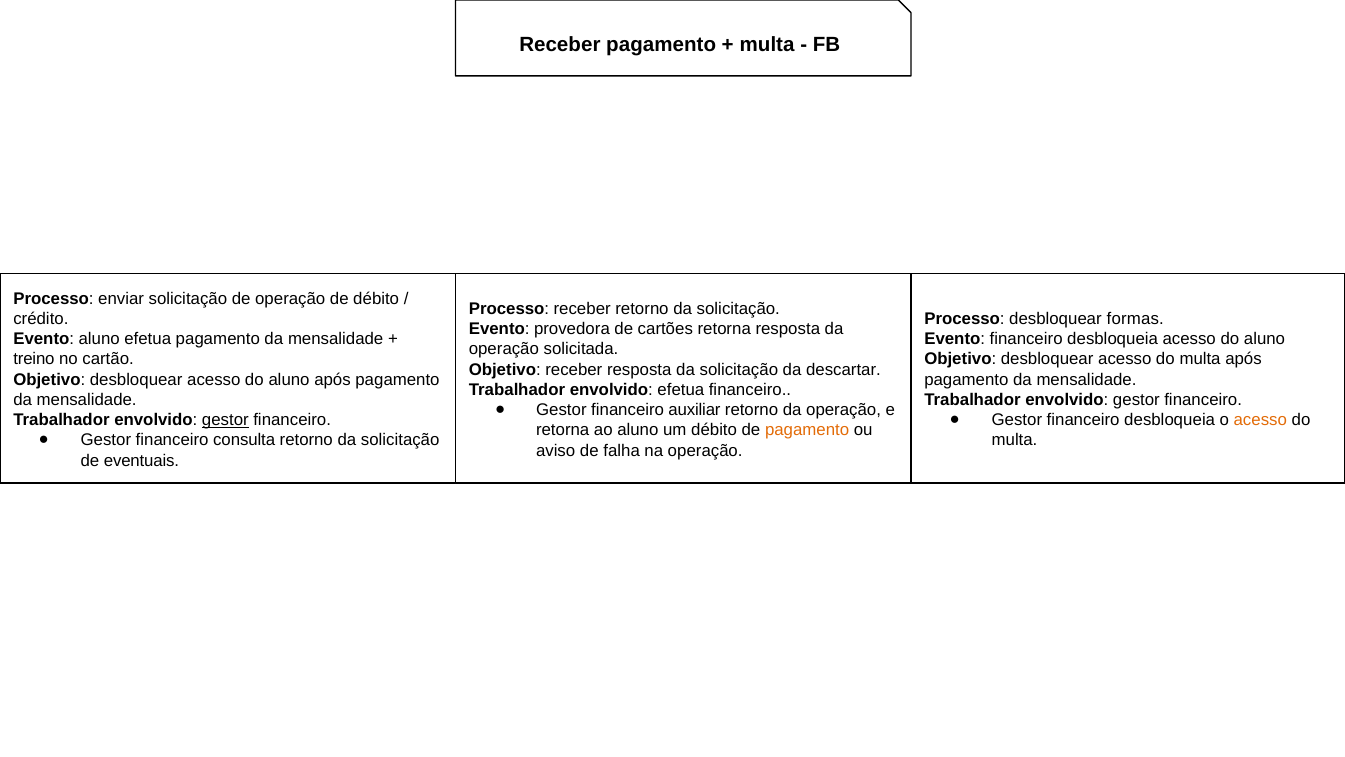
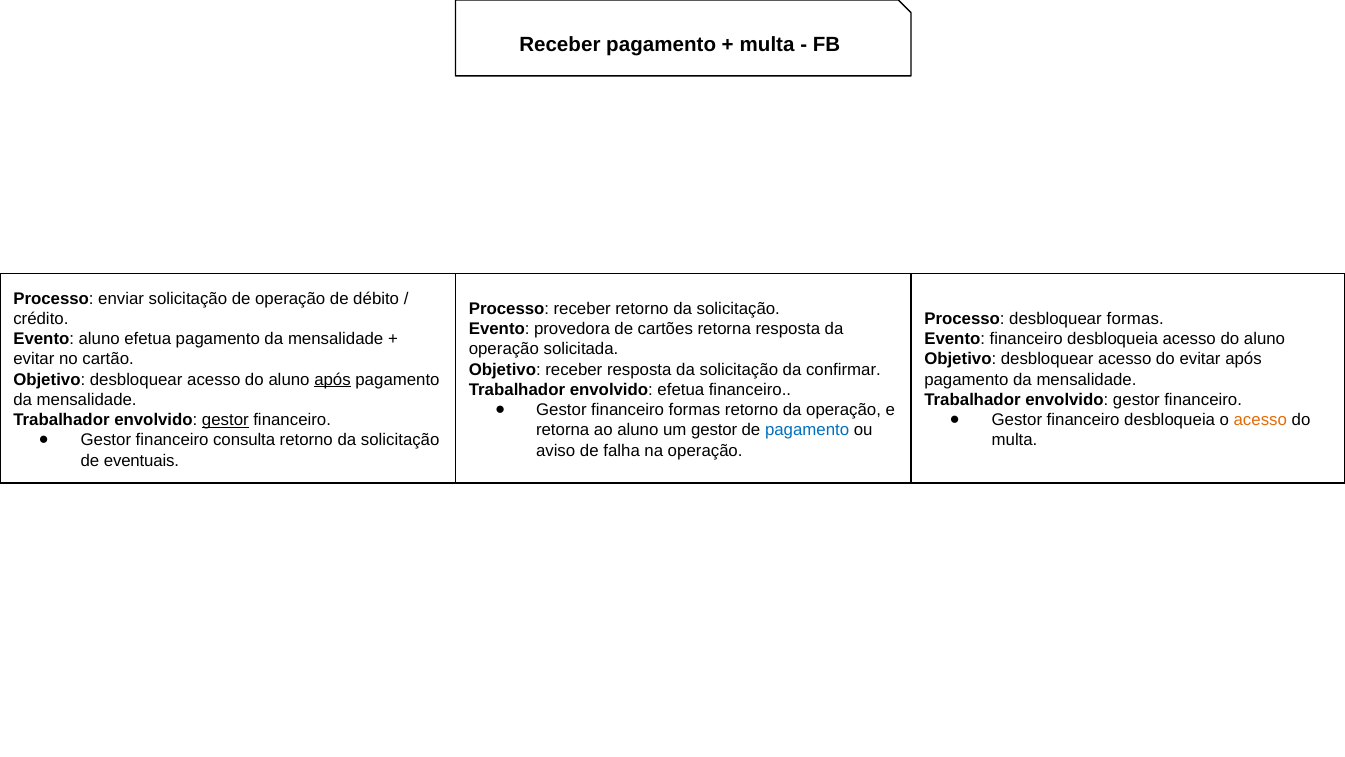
treino: treino -> evitar (34, 359)
desbloquear acesso do multa: multa -> evitar (1200, 359)
descartar: descartar -> confirmar (843, 369)
após underline: none -> present (332, 379)
financeiro auxiliar: auxiliar -> formas (694, 410)
um débito: débito -> gestor (714, 430)
pagamento colour: orange -> blue (807, 430)
